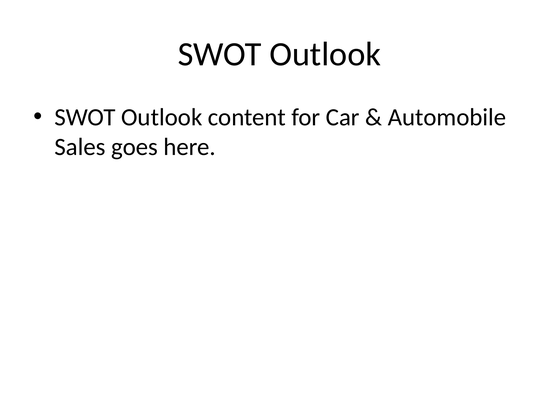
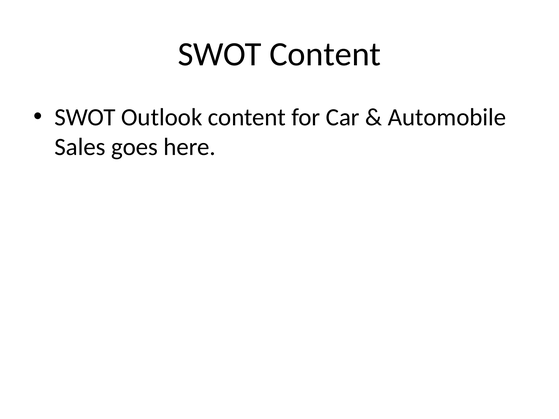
Outlook: Outlook -> Content (325, 54)
